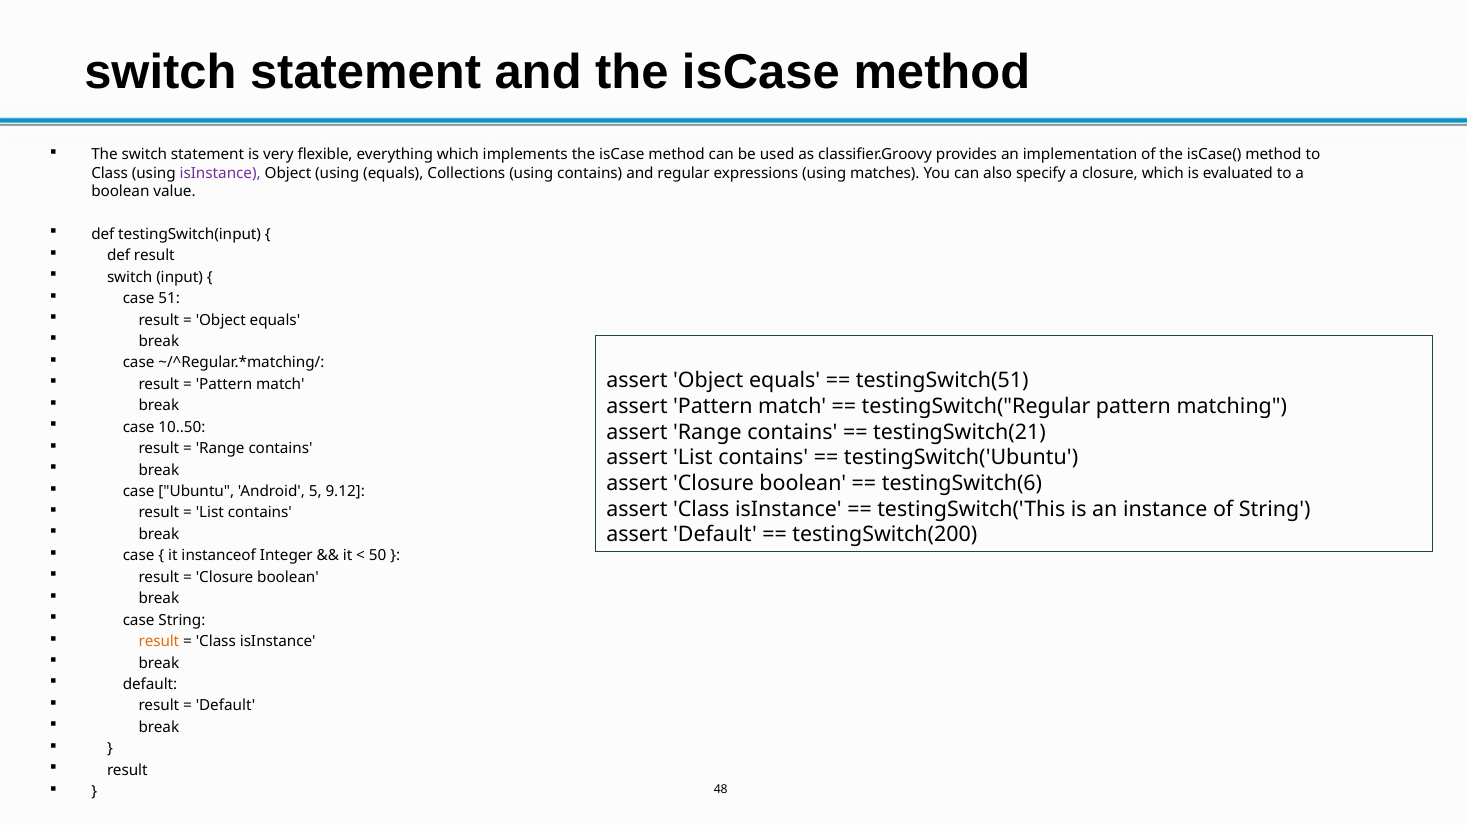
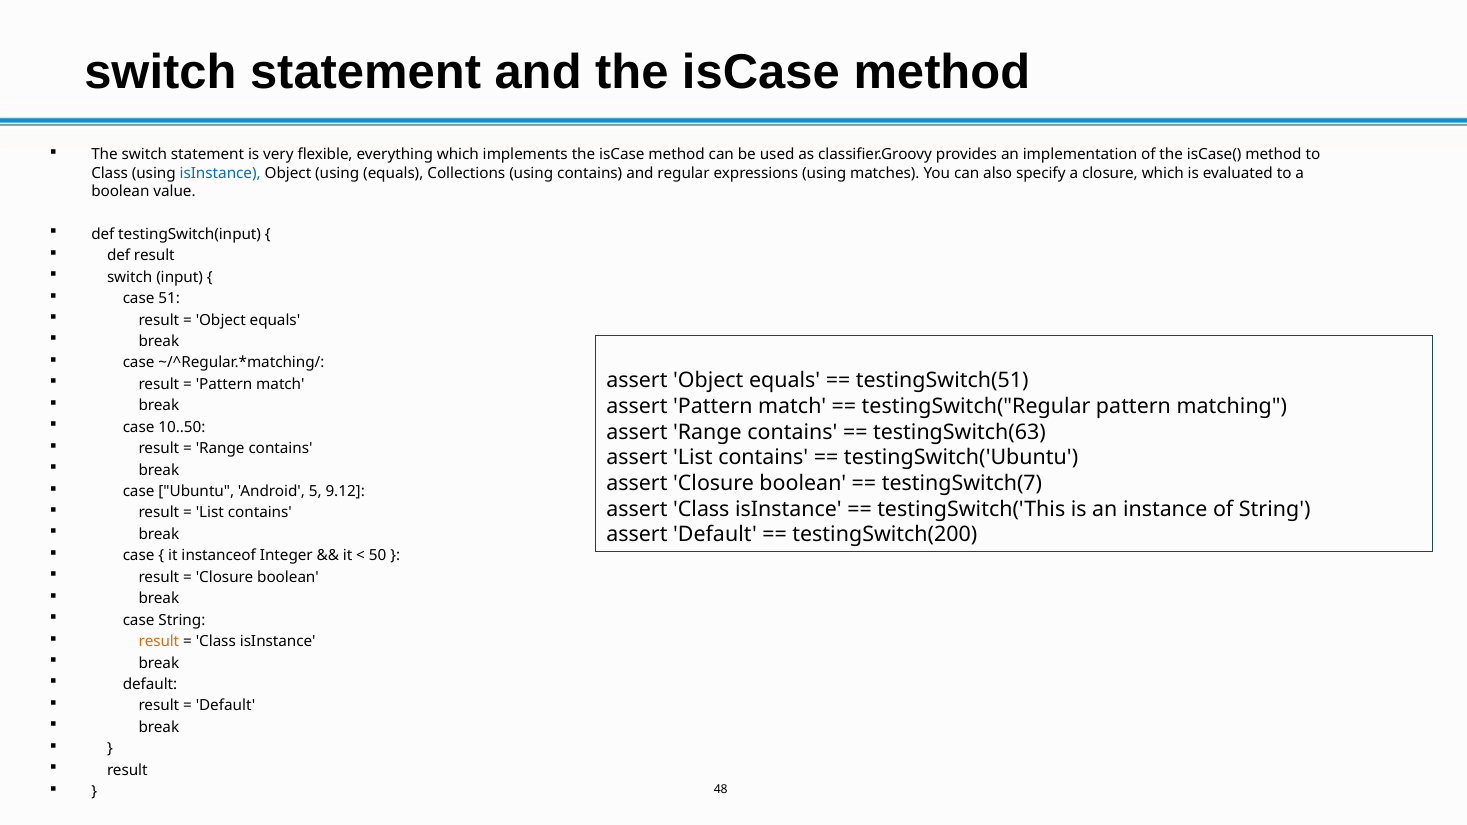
isInstance colour: purple -> blue (220, 173)
testingSwitch(21: testingSwitch(21 -> testingSwitch(63 (959, 432)
testingSwitch(6: testingSwitch(6 -> testingSwitch(7 (962, 483)
